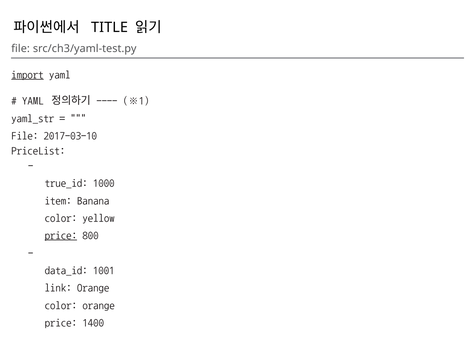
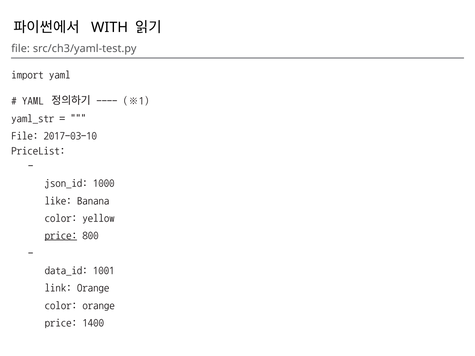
TITLE: TITLE -> WITH (110, 27)
import underline: present -> none (27, 75)
true_id: true_id -> json_id (66, 183)
item: item -> like (58, 201)
